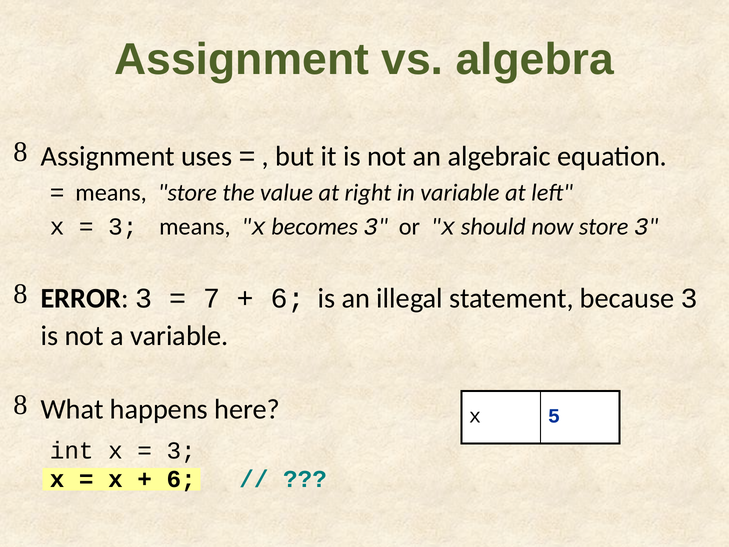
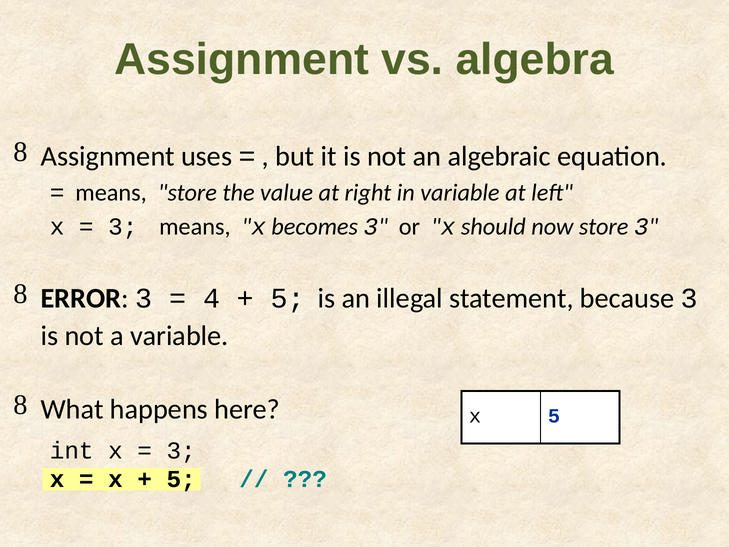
7: 7 -> 4 (212, 298)
6: 6 -> 5 (288, 298)
6: 6 -> 5 (181, 479)
